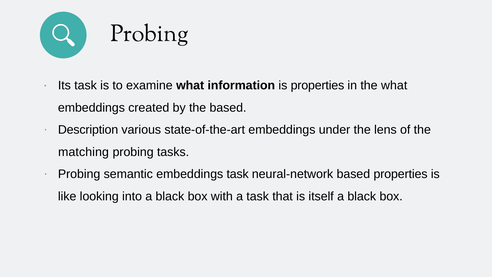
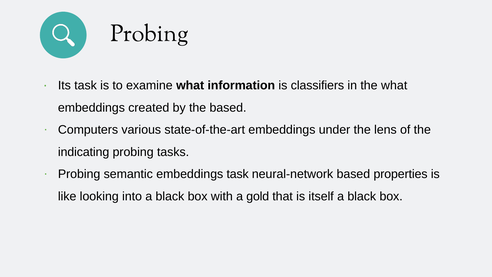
is properties: properties -> classifiers (317, 85)
Description: Description -> Computers (88, 130)
matching: matching -> indicating (84, 152)
a task: task -> gold (258, 196)
